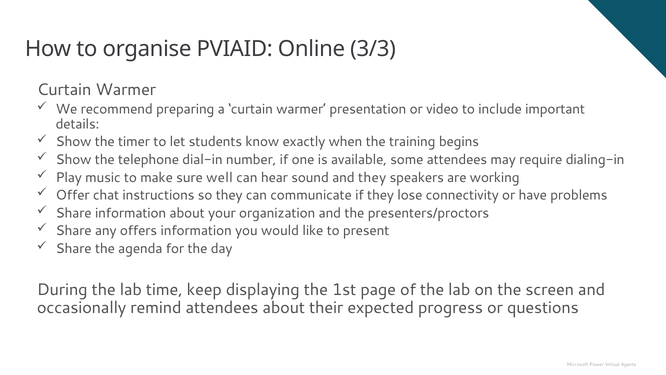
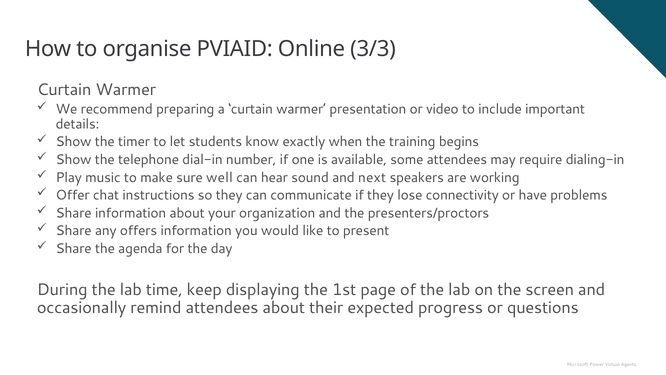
and they: they -> next (372, 177)
